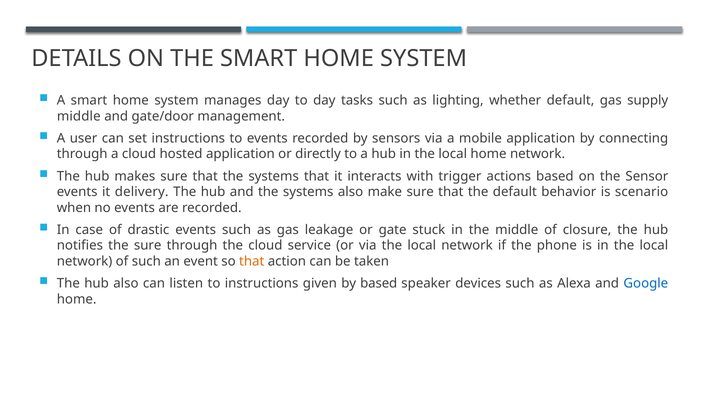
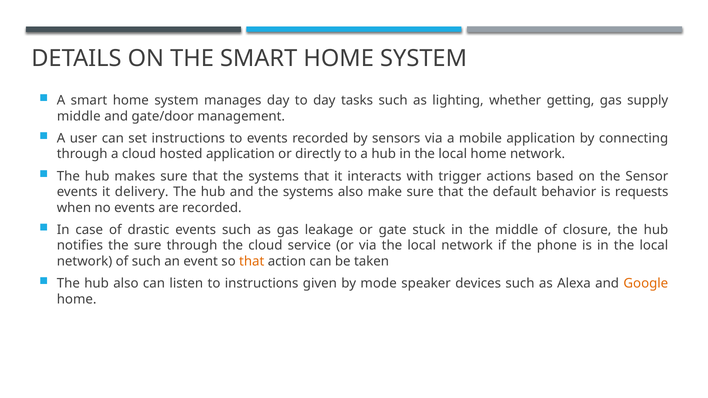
whether default: default -> getting (571, 101)
scenario: scenario -> requests (642, 192)
by based: based -> mode (379, 284)
Google colour: blue -> orange (646, 284)
